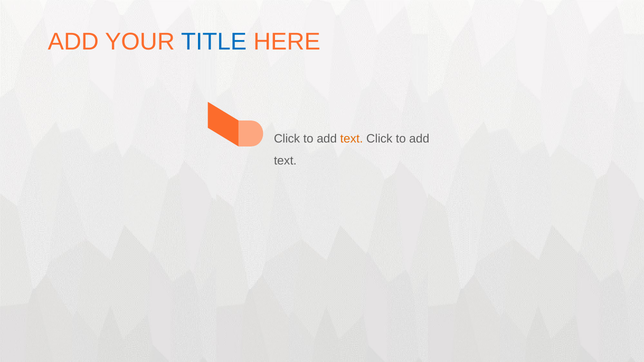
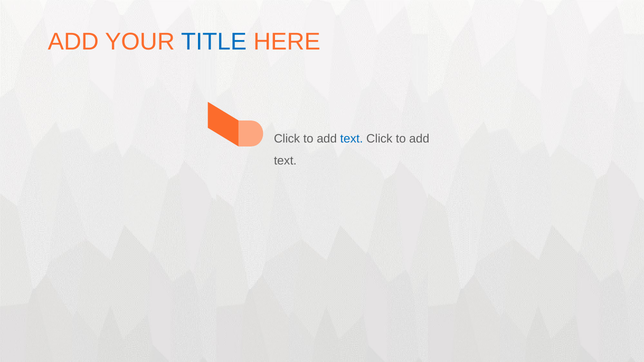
text colour: orange -> blue (352, 139)
